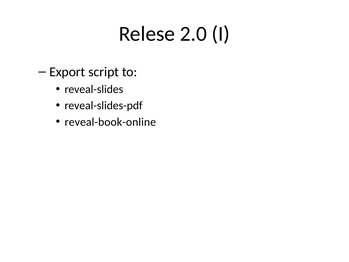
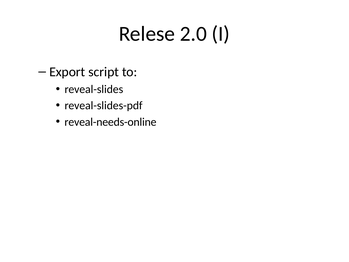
reveal-book-online: reveal-book-online -> reveal-needs-online (110, 122)
